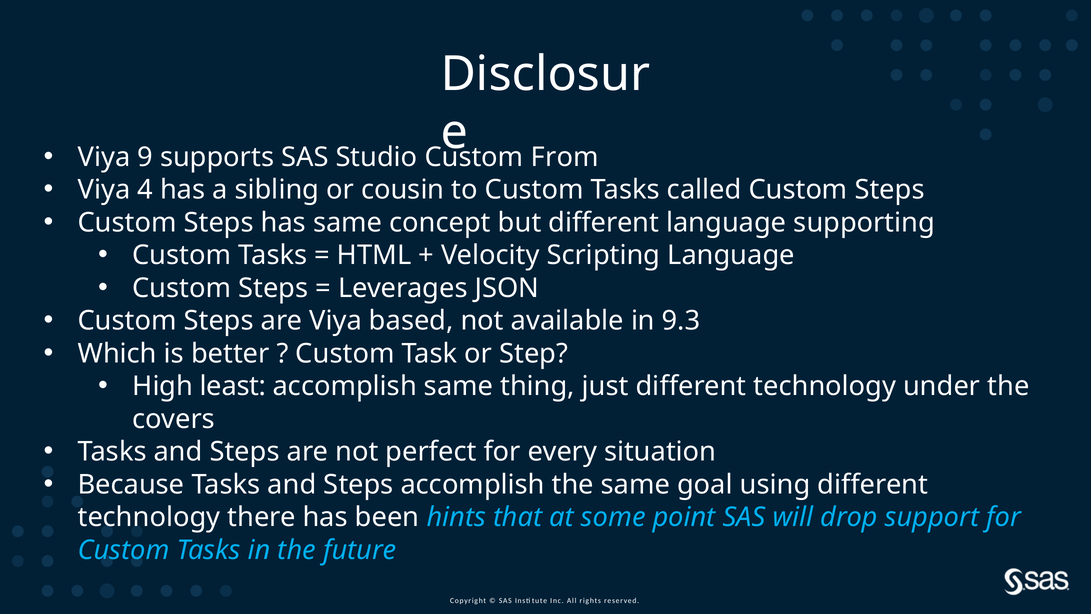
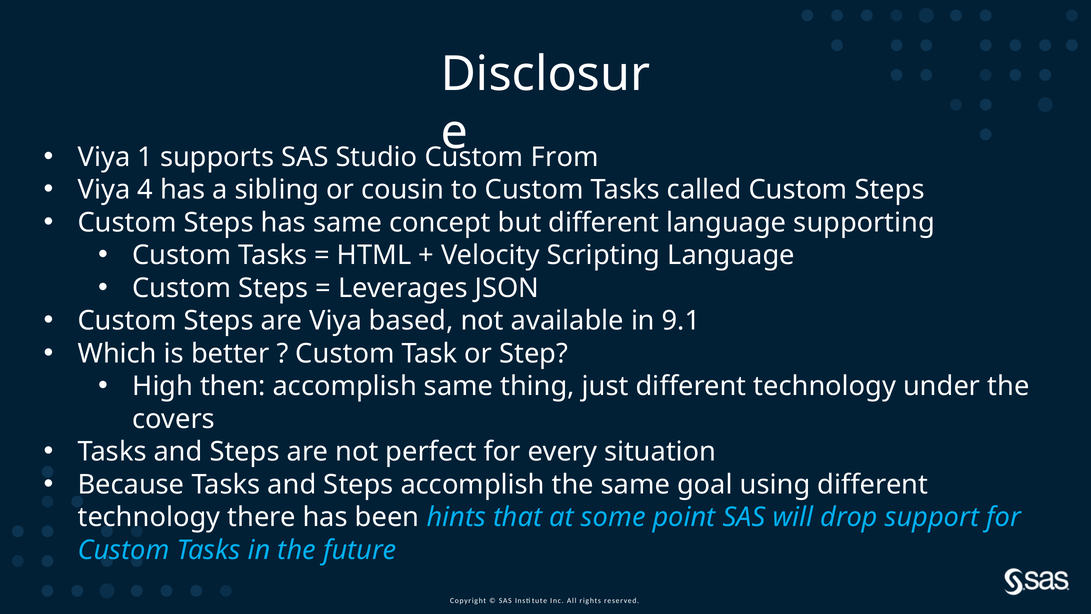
9: 9 -> 1 (145, 157)
9.3: 9.3 -> 9.1 (681, 321)
least: least -> then (233, 386)
